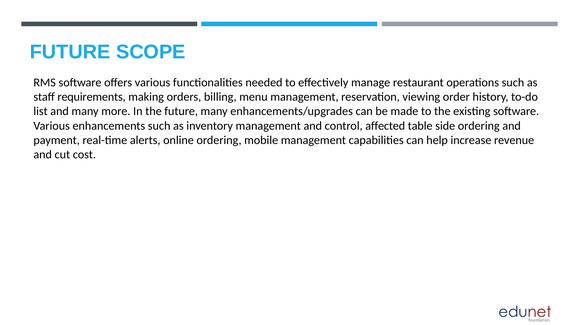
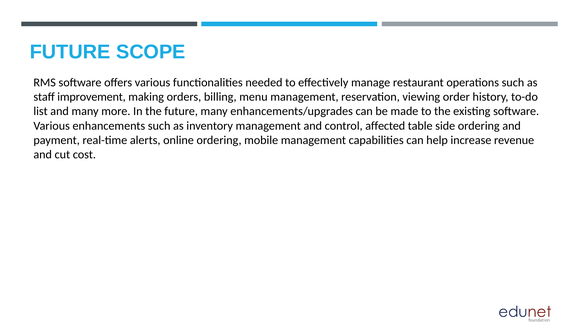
requirements: requirements -> improvement (92, 97)
